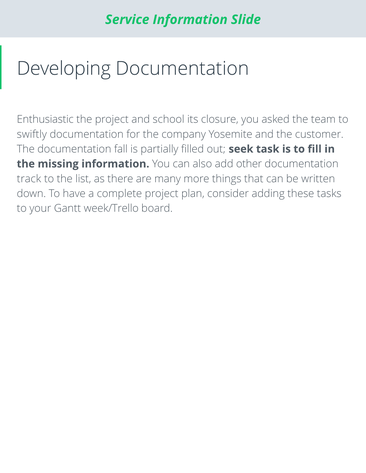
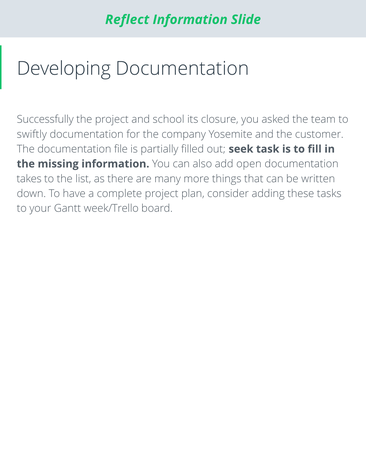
Service: Service -> Reflect (127, 20)
Enthusiastic: Enthusiastic -> Successfully (45, 120)
fall: fall -> file (121, 149)
other: other -> open (249, 164)
track: track -> takes (29, 179)
